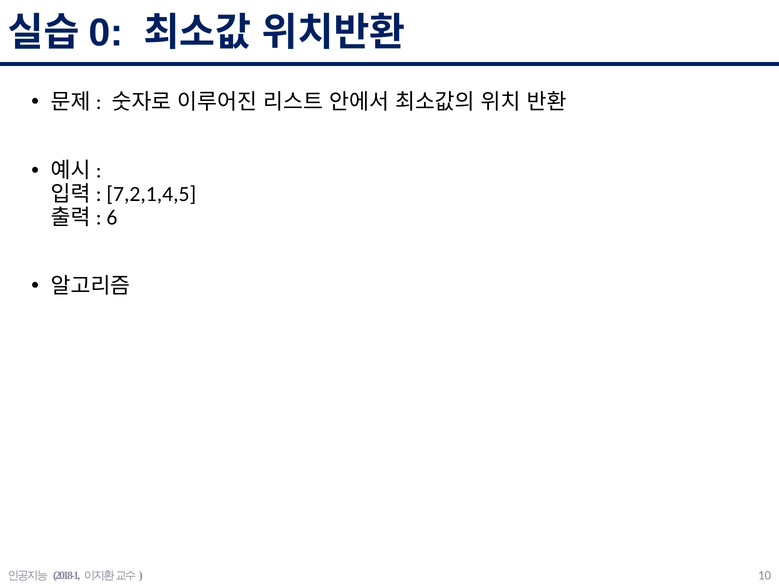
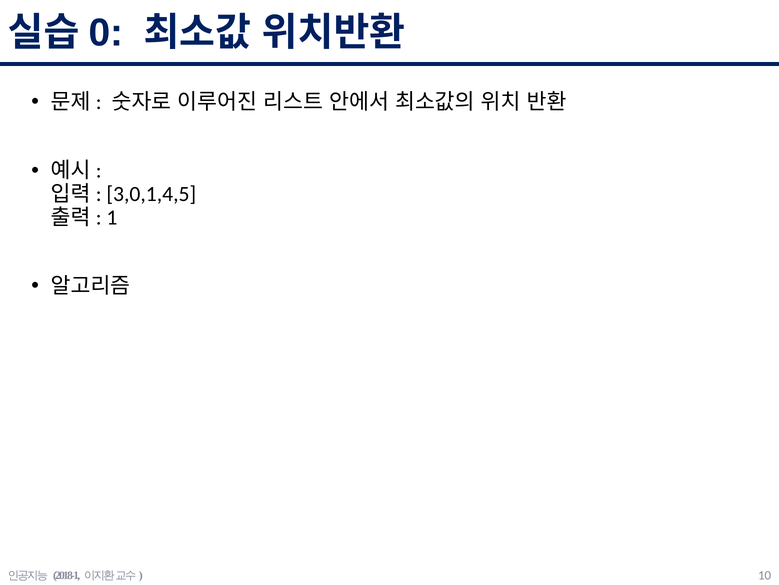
7,2,1,4,5: 7,2,1,4,5 -> 3,0,1,4,5 (151, 194)
6: 6 -> 1 (112, 217)
